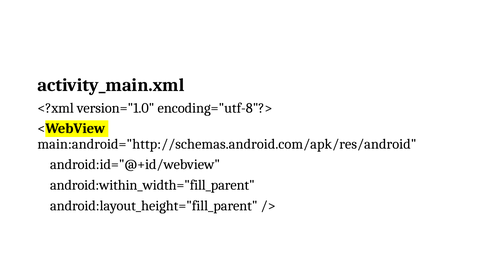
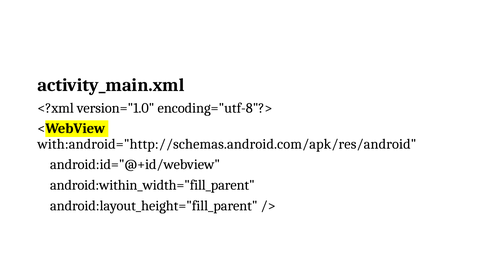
main:android="http://schemas.android.com/apk/res/android: main:android="http://schemas.android.com/apk/res/android -> with:android="http://schemas.android.com/apk/res/android (227, 144)
